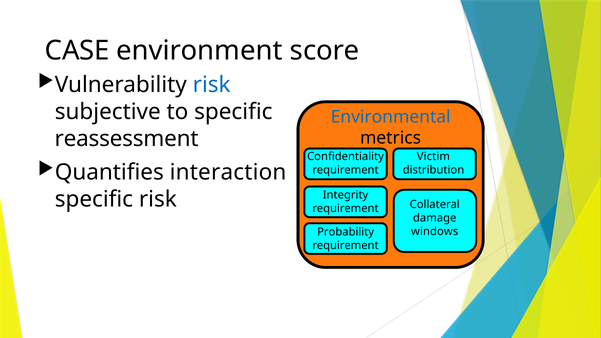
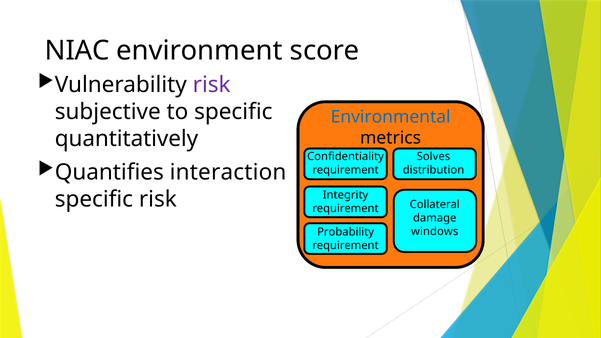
CASE: CASE -> NIAC (77, 51)
risk colour: blue -> purple (212, 85)
reassessment: reassessment -> quantitatively (126, 139)
Victim: Victim -> Solves (433, 157)
